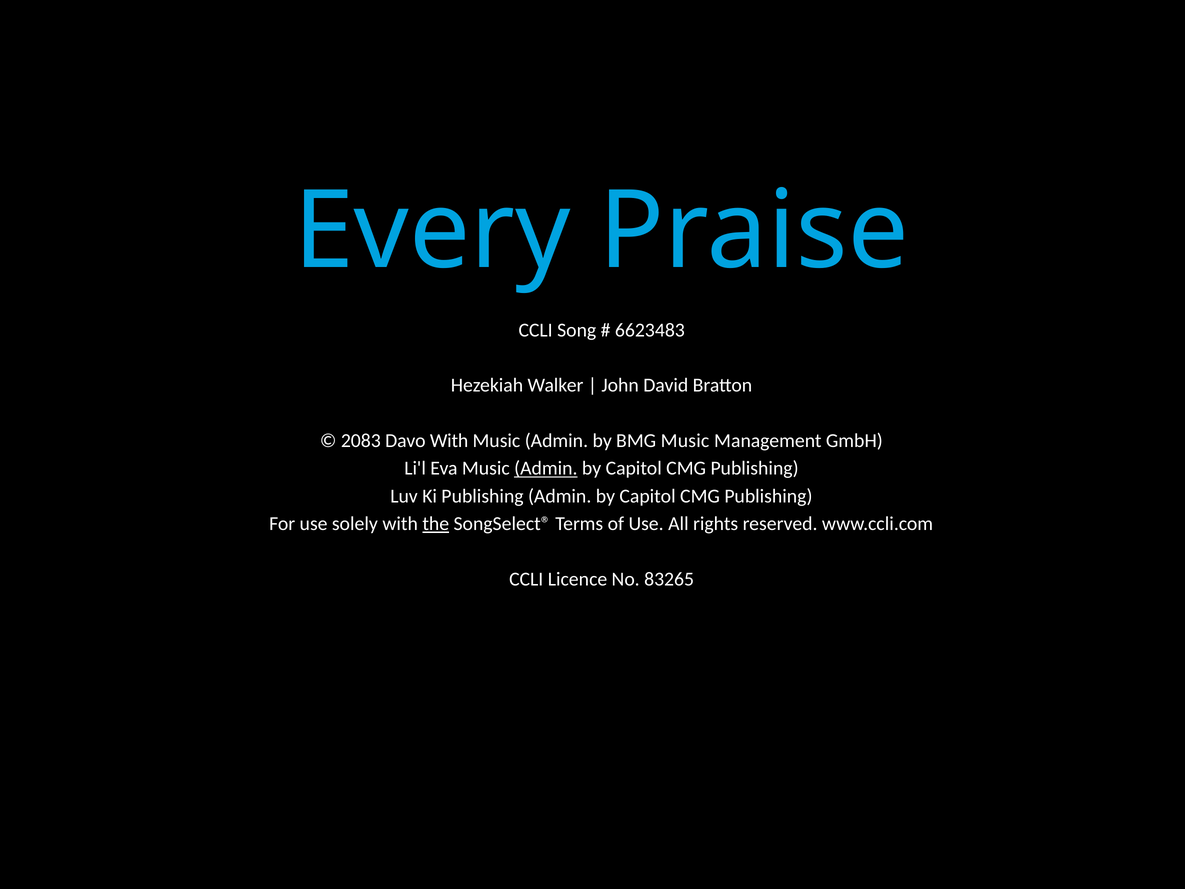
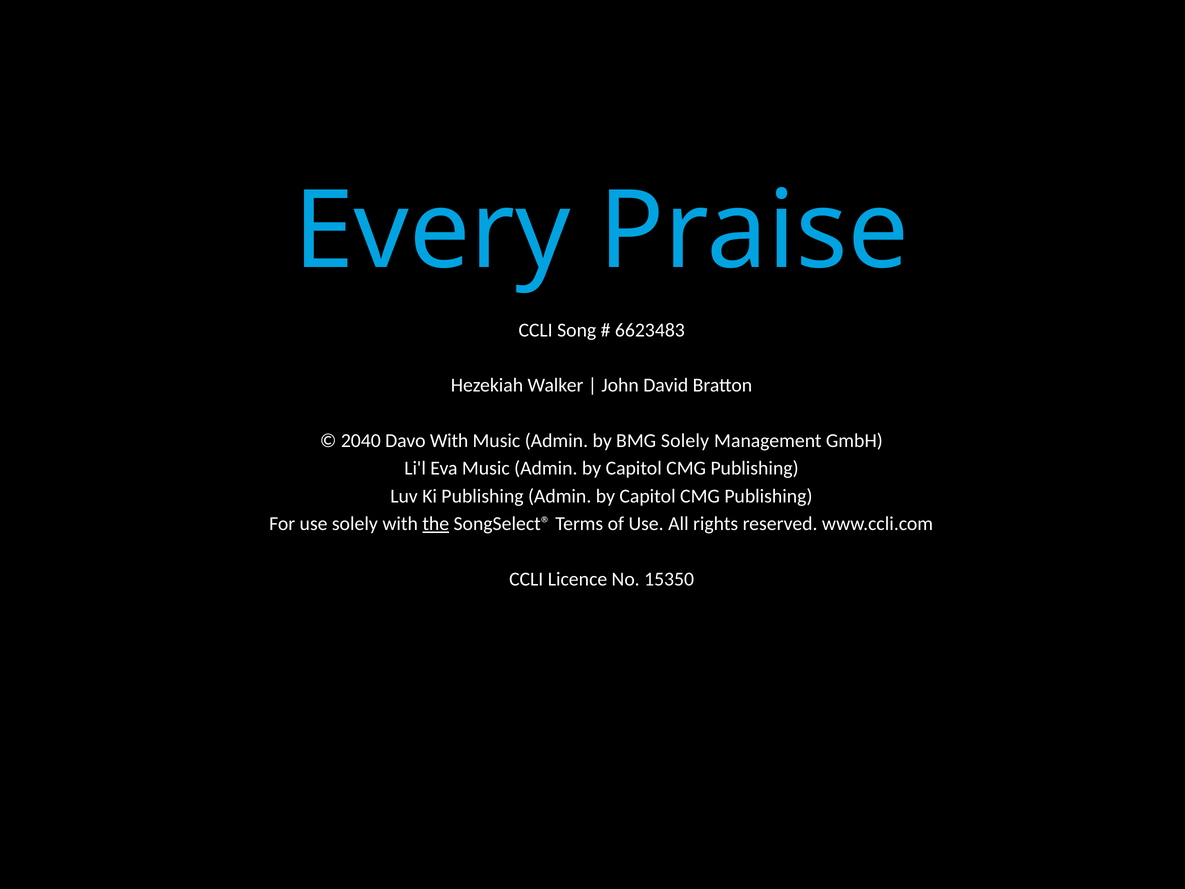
2083: 2083 -> 2040 (361, 441)
BMG Music: Music -> Solely (685, 441)
Admin underline: present -> none (546, 468)
83265: 83265 -> 15350 (669, 579)
